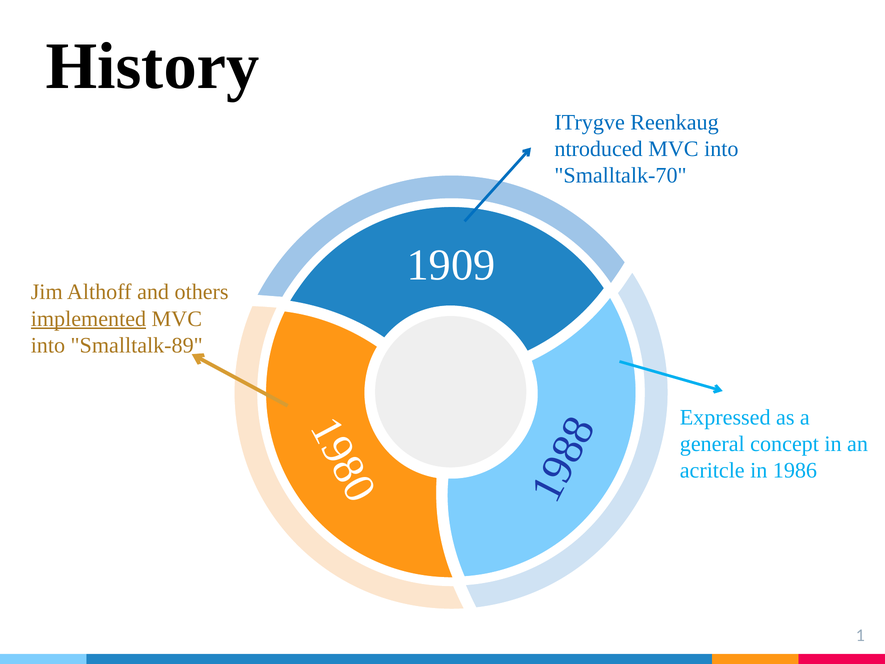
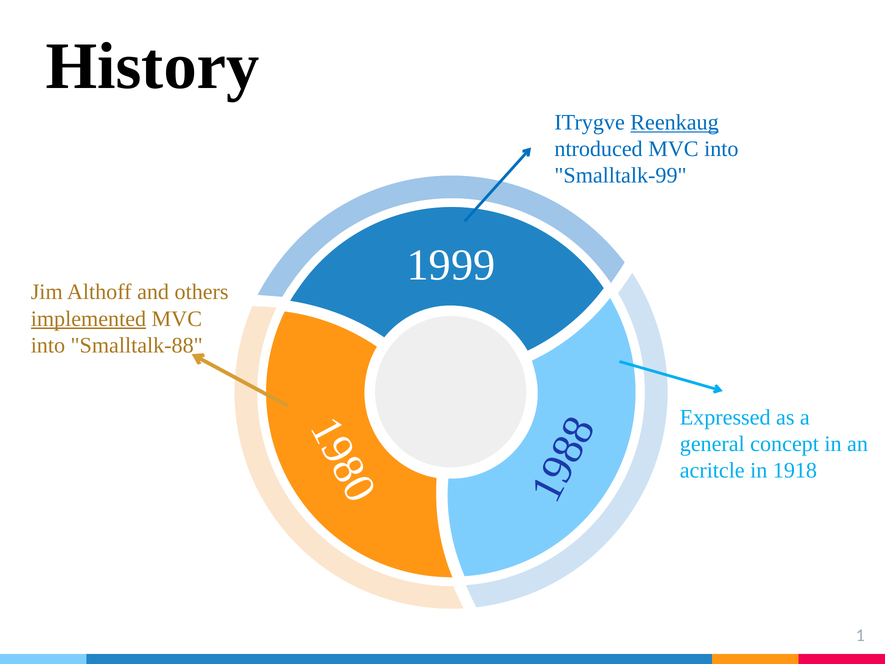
Reenkaug underline: none -> present (675, 122)
Smalltalk-70: Smalltalk-70 -> Smalltalk-99 (621, 175)
1909: 1909 -> 1999 (451, 265)
Smalltalk-89: Smalltalk-89 -> Smalltalk-88 (137, 345)
1986: 1986 -> 1918 (795, 470)
